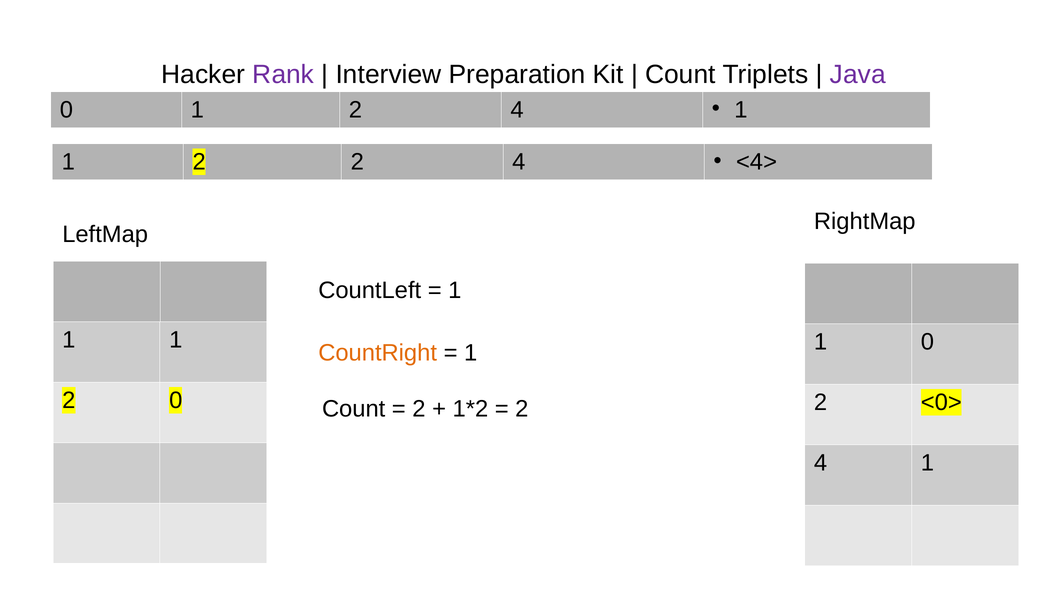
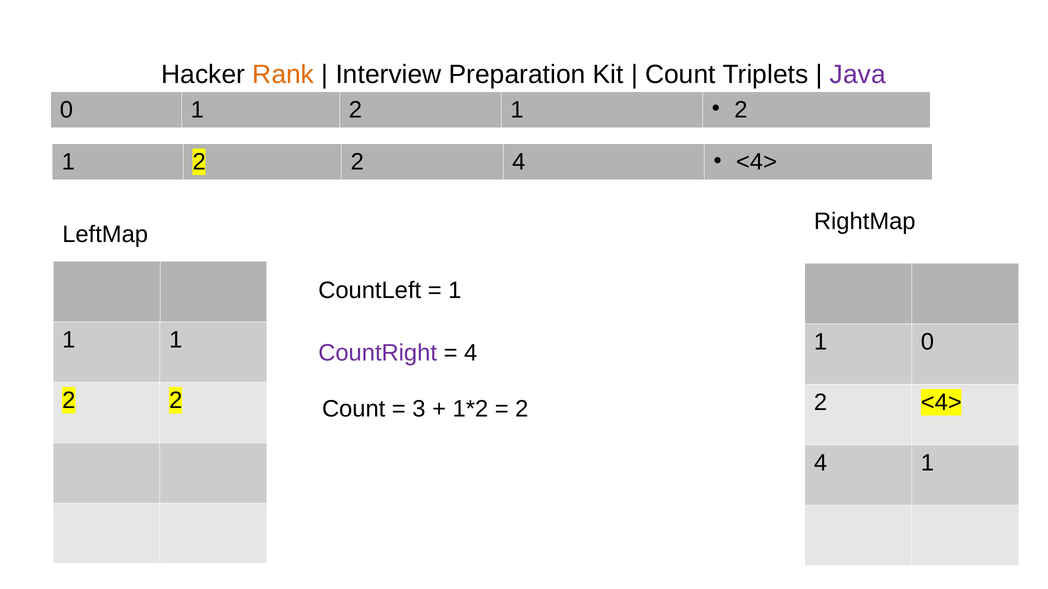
Rank colour: purple -> orange (283, 75)
1 2 4: 4 -> 1 (517, 110)
1: 1 -> 2 (741, 110)
CountRight colour: orange -> purple (378, 353)
1: 1 -> 4 (471, 353)
0: 0 -> 2 (176, 401)
2 <0>: <0> -> <4> (941, 403)
2: 2 -> 3 (419, 410)
